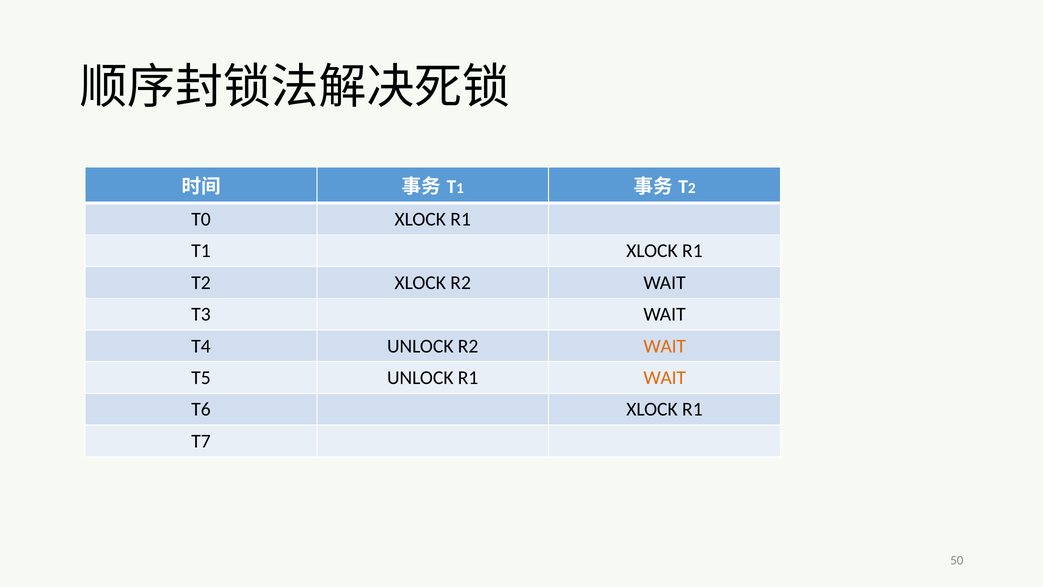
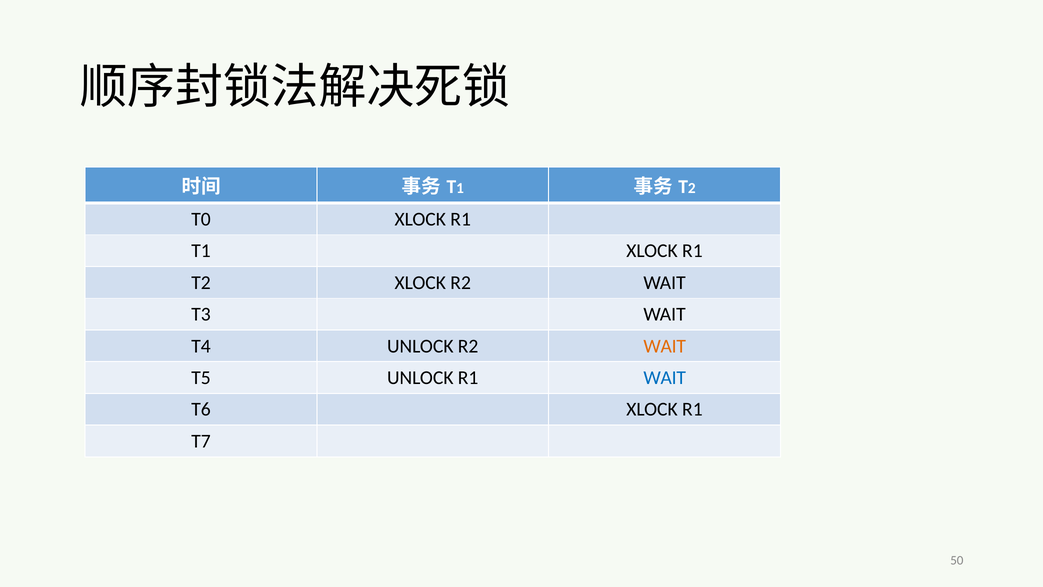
WAIT colour: orange -> blue (665, 378)
